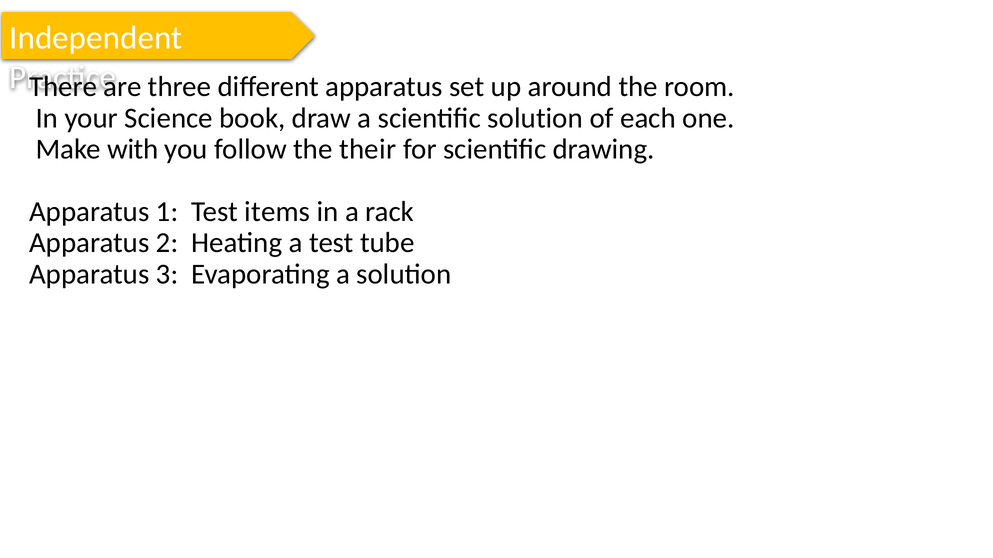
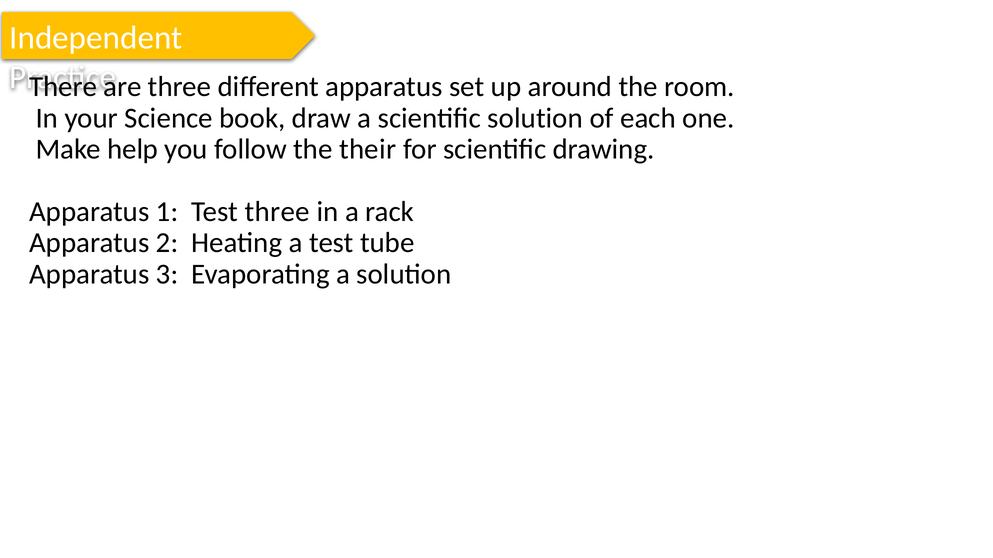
with: with -> help (133, 149)
Test items: items -> three (277, 212)
